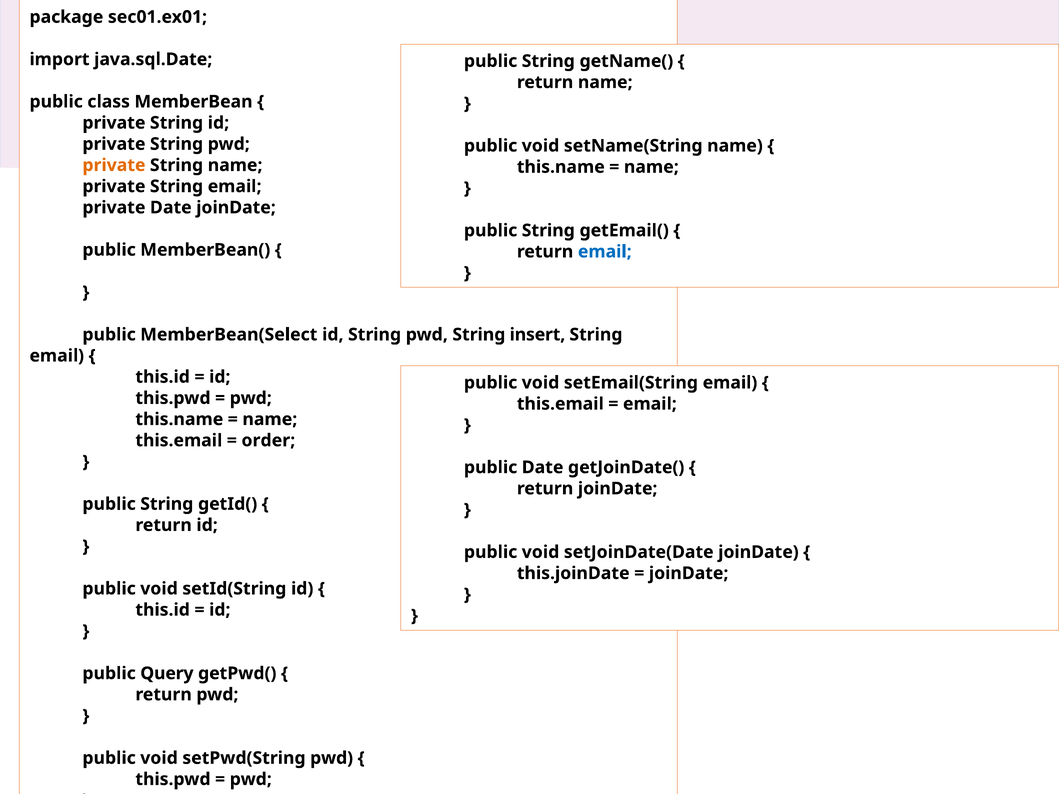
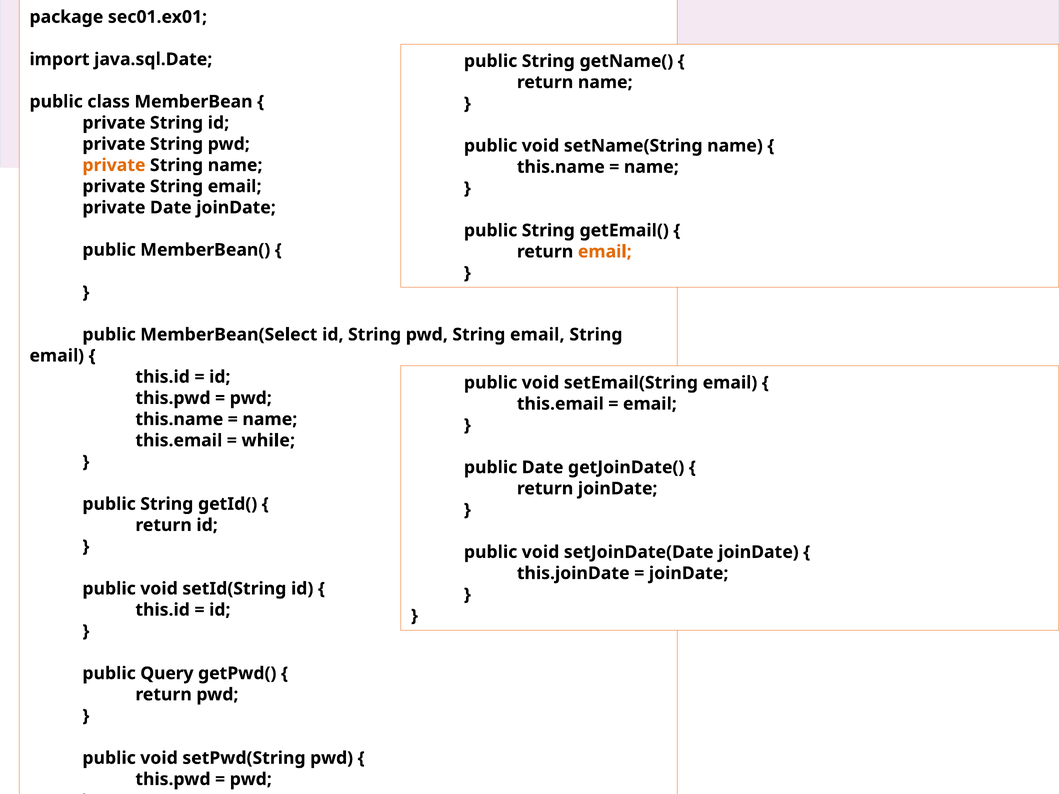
email colour: blue -> orange (605, 252)
pwd String insert: insert -> email (537, 335)
order: order -> while (268, 441)
